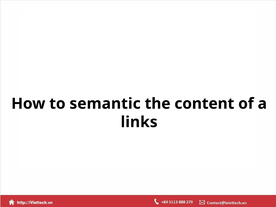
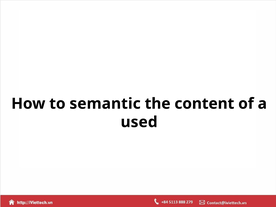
links: links -> used (139, 122)
